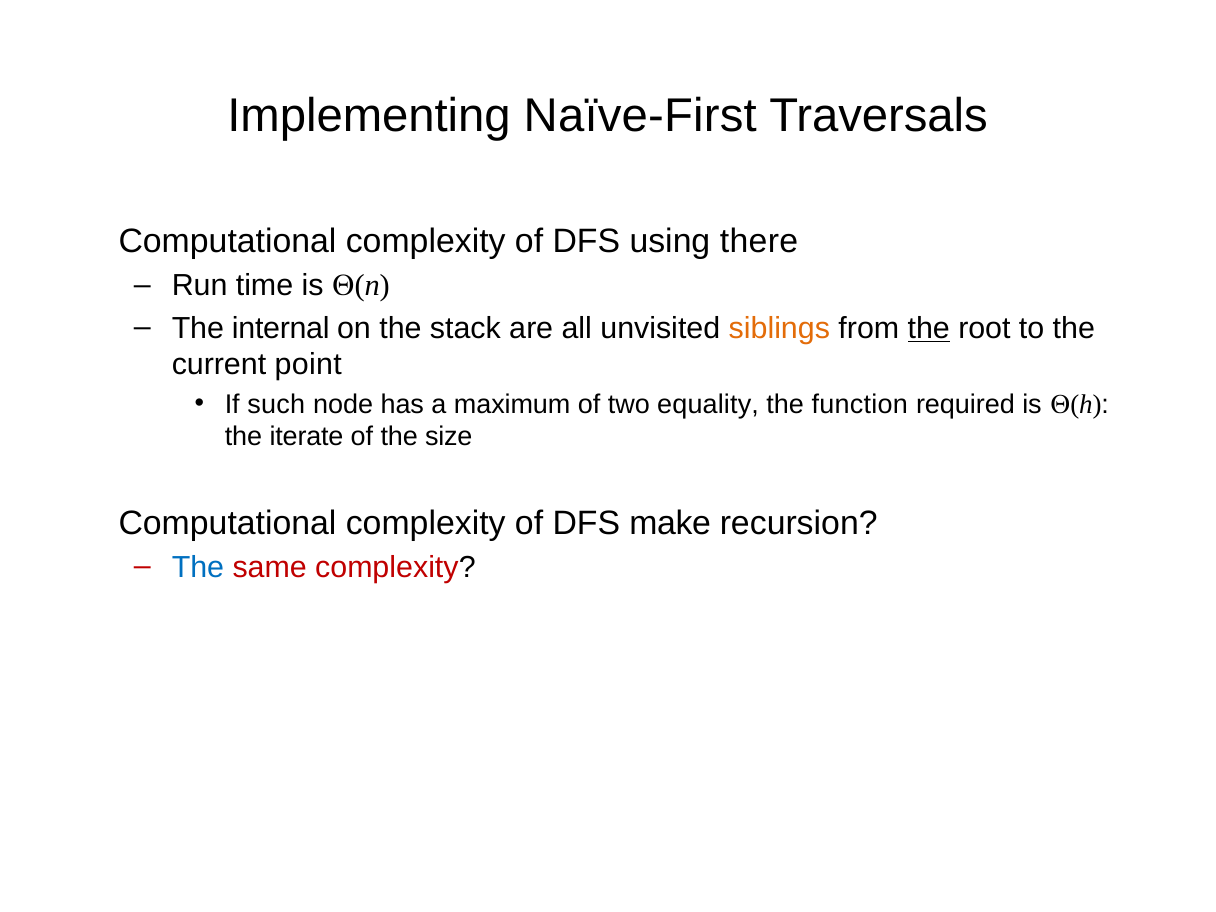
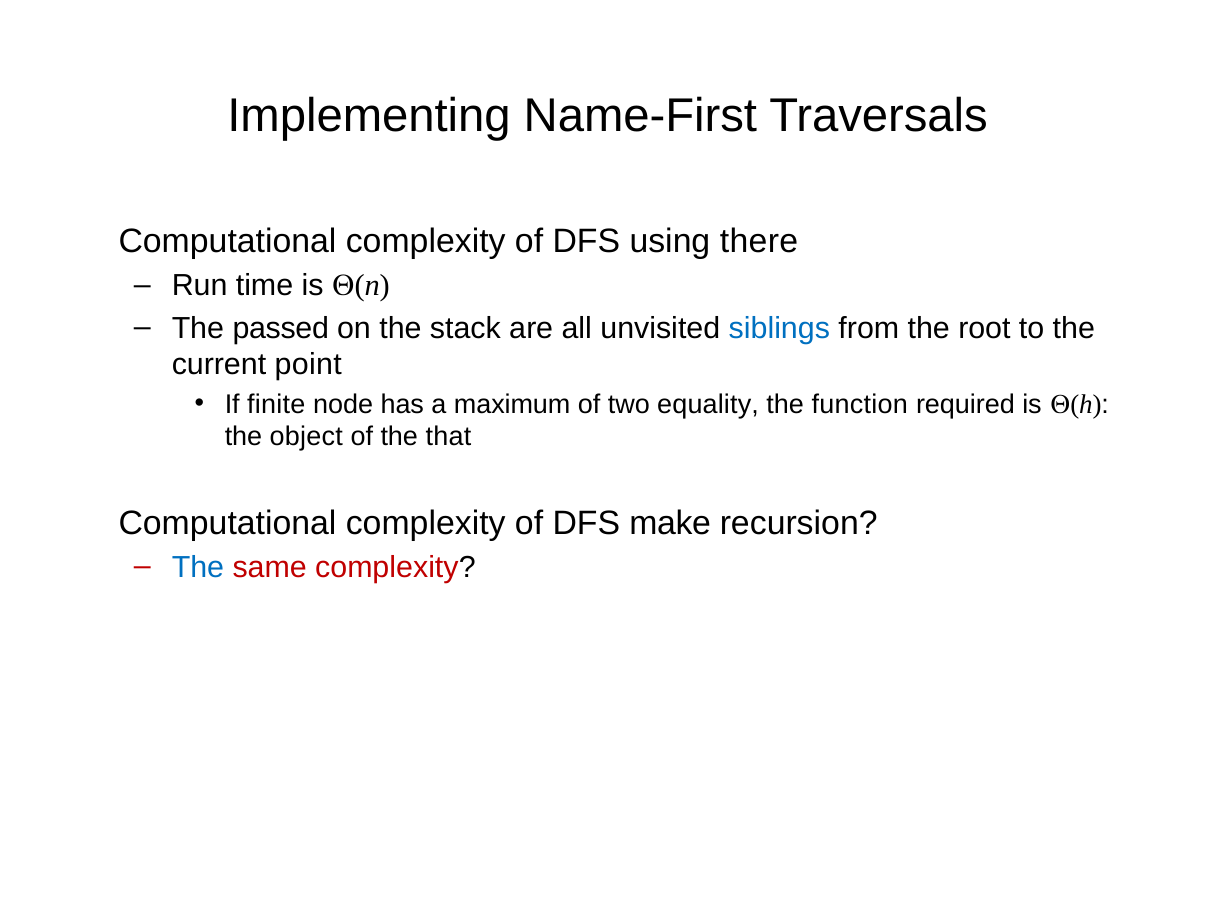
Naïve-First: Naïve-First -> Name-First (640, 116)
internal: internal -> passed (281, 328)
siblings colour: orange -> blue (779, 328)
the underline: present -> none (929, 328)
such: such -> finite (276, 405)
iterate: iterate -> object (306, 437)
size: size -> that (448, 437)
